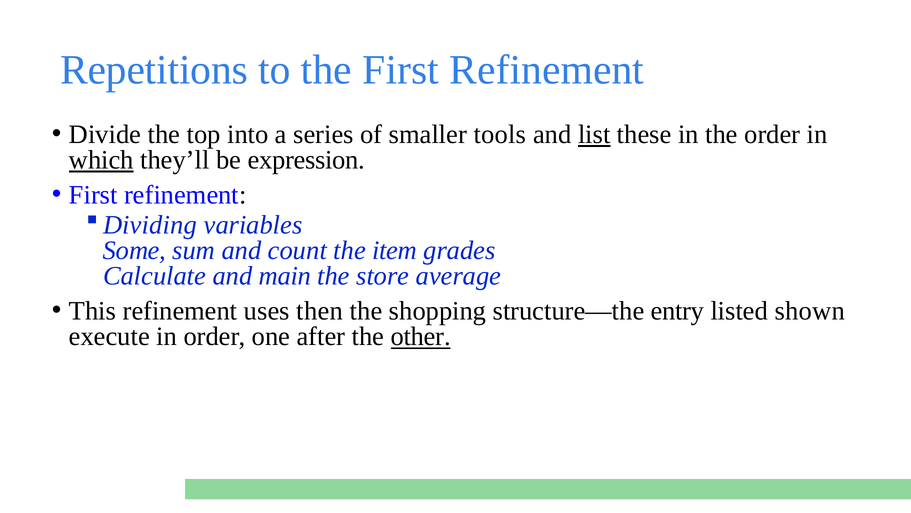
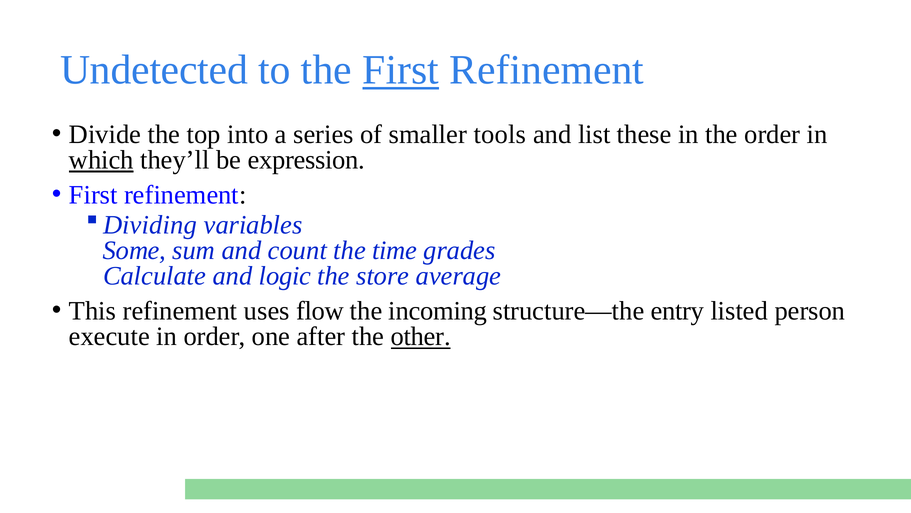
Repetitions: Repetitions -> Undetected (154, 70)
First underline: none -> present (401, 70)
list underline: present -> none (594, 134)
item: item -> time (395, 250)
main: main -> logic (285, 276)
then: then -> flow (320, 311)
shopping: shopping -> incoming (438, 311)
shown: shown -> person (810, 311)
